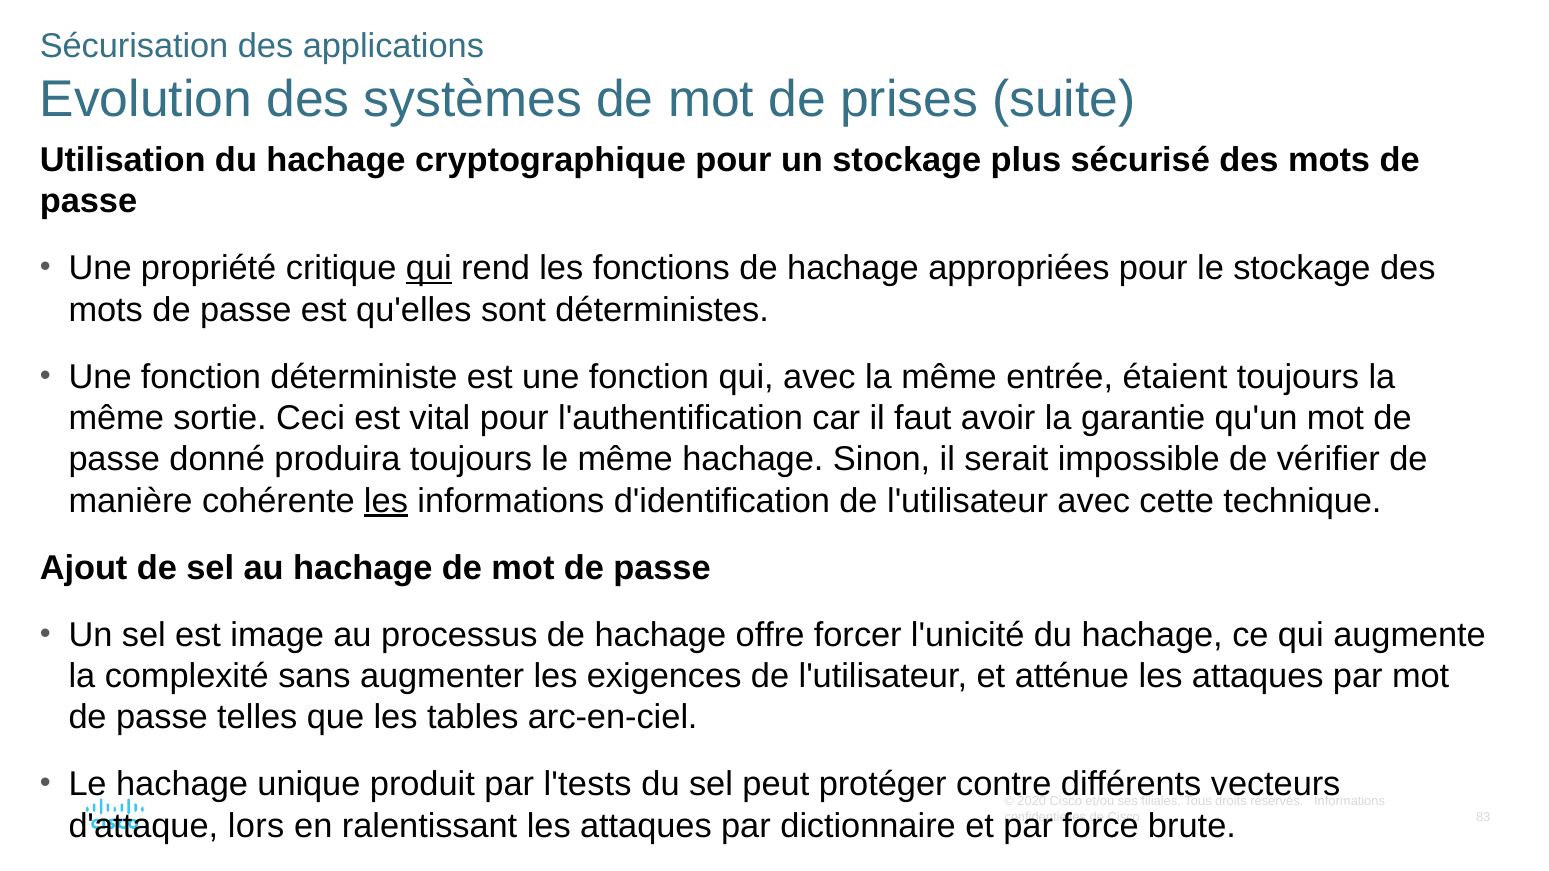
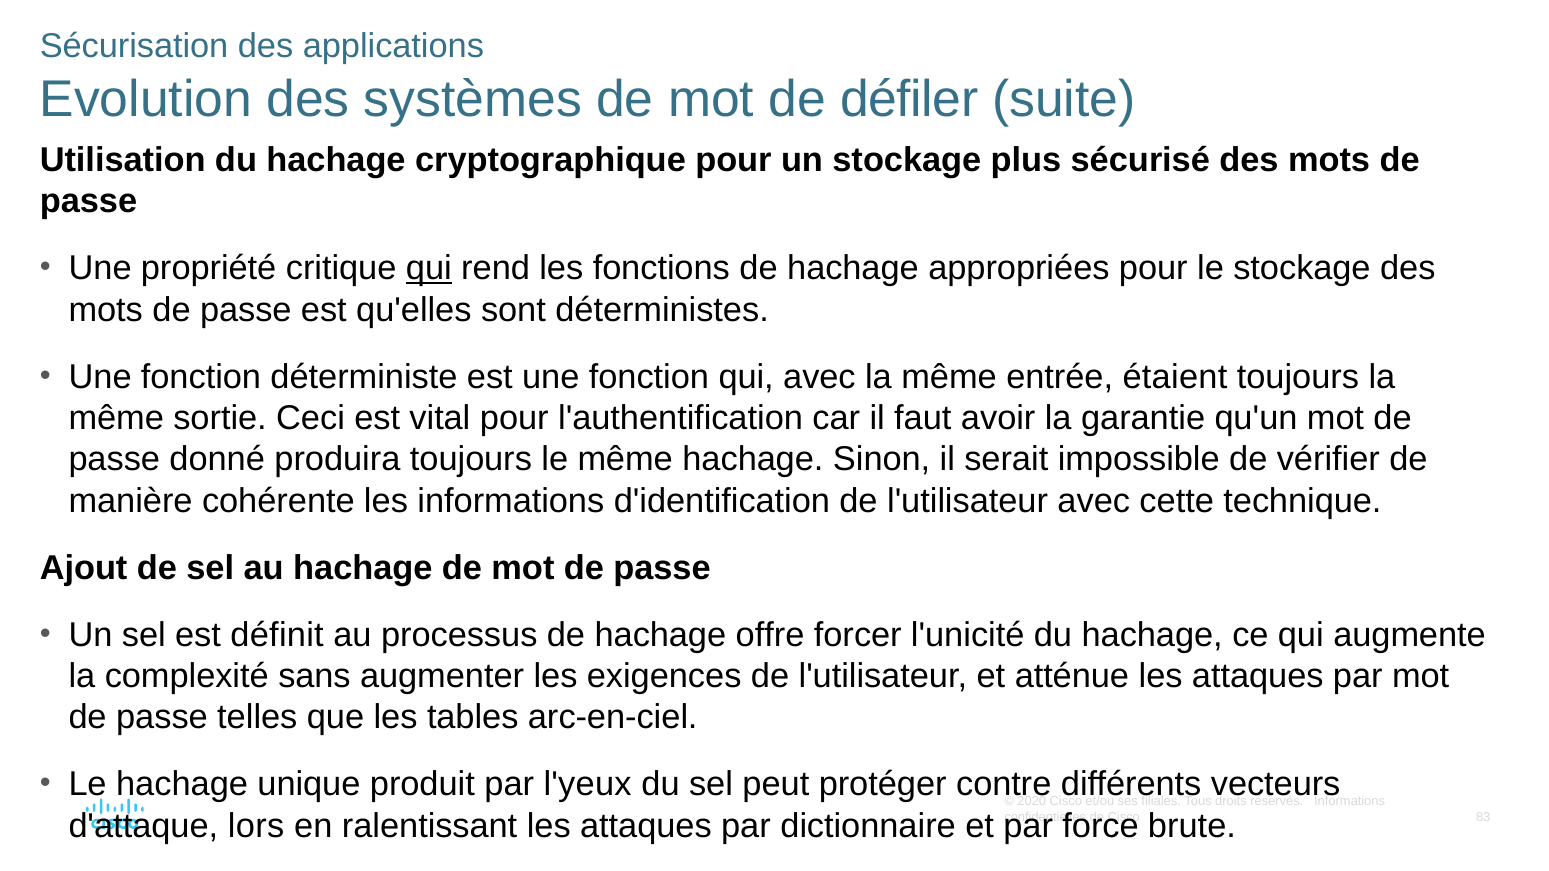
prises: prises -> défiler (909, 99)
les underline: present -> none (386, 501)
image: image -> définit (277, 635)
l'tests: l'tests -> l'yeux (588, 785)
